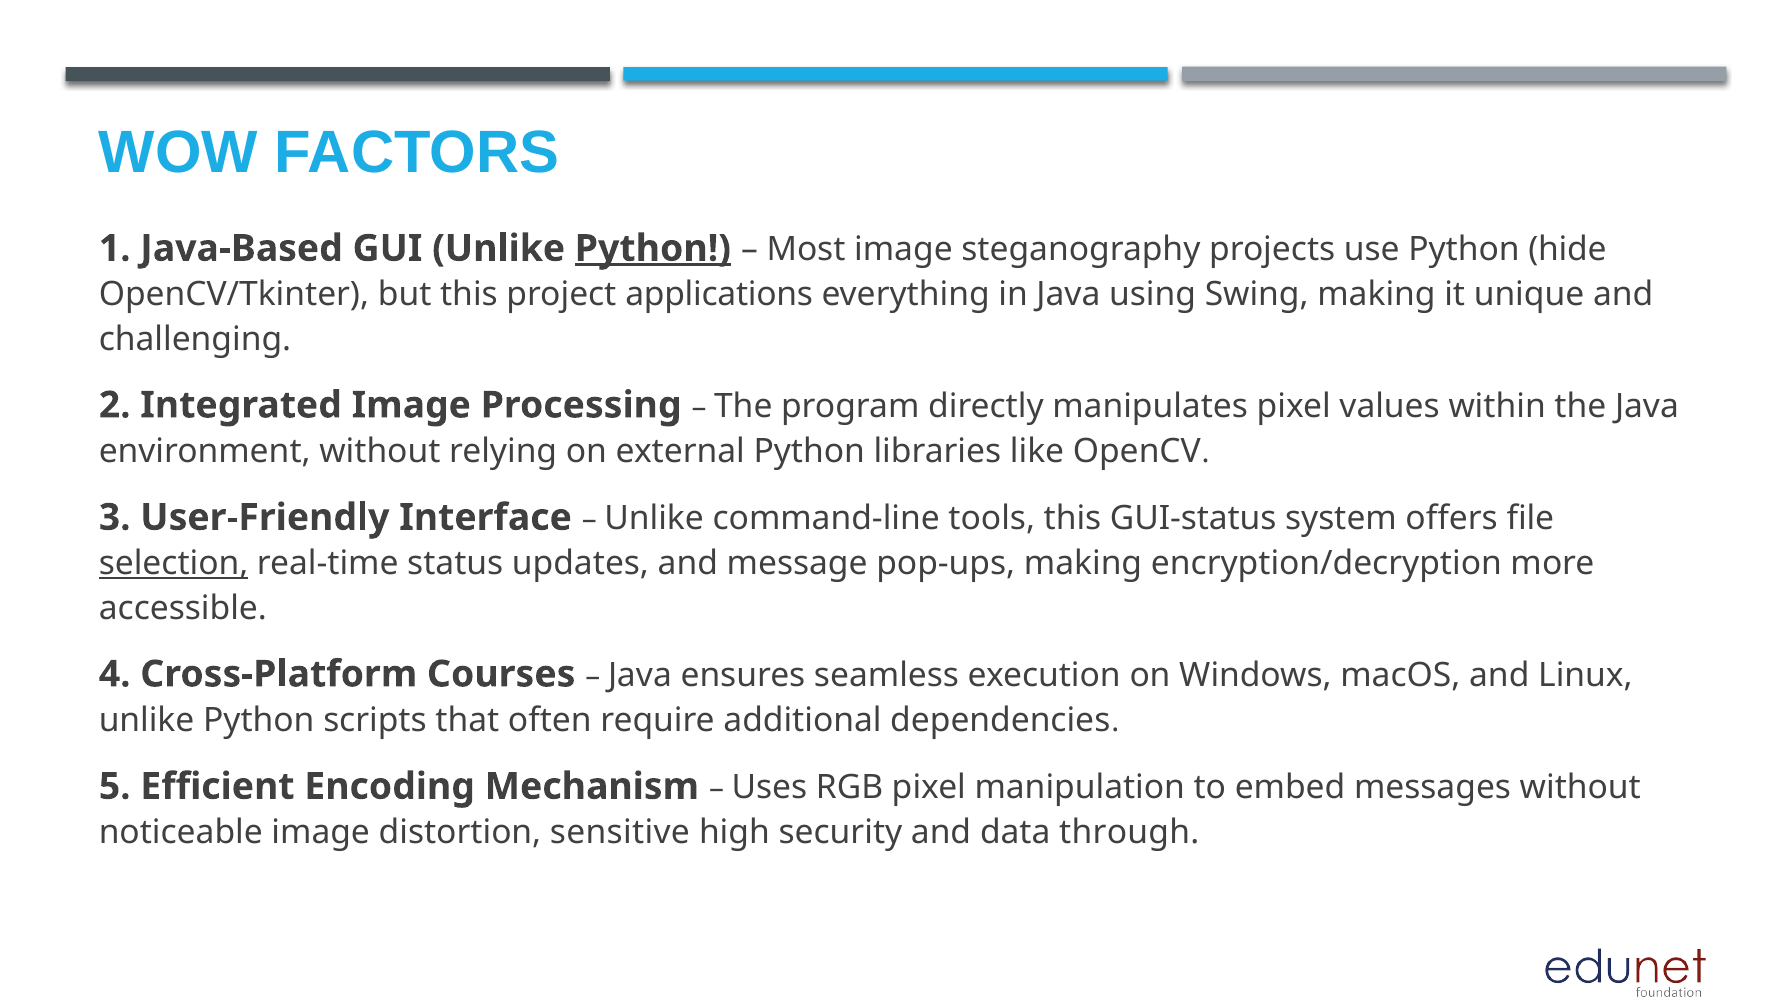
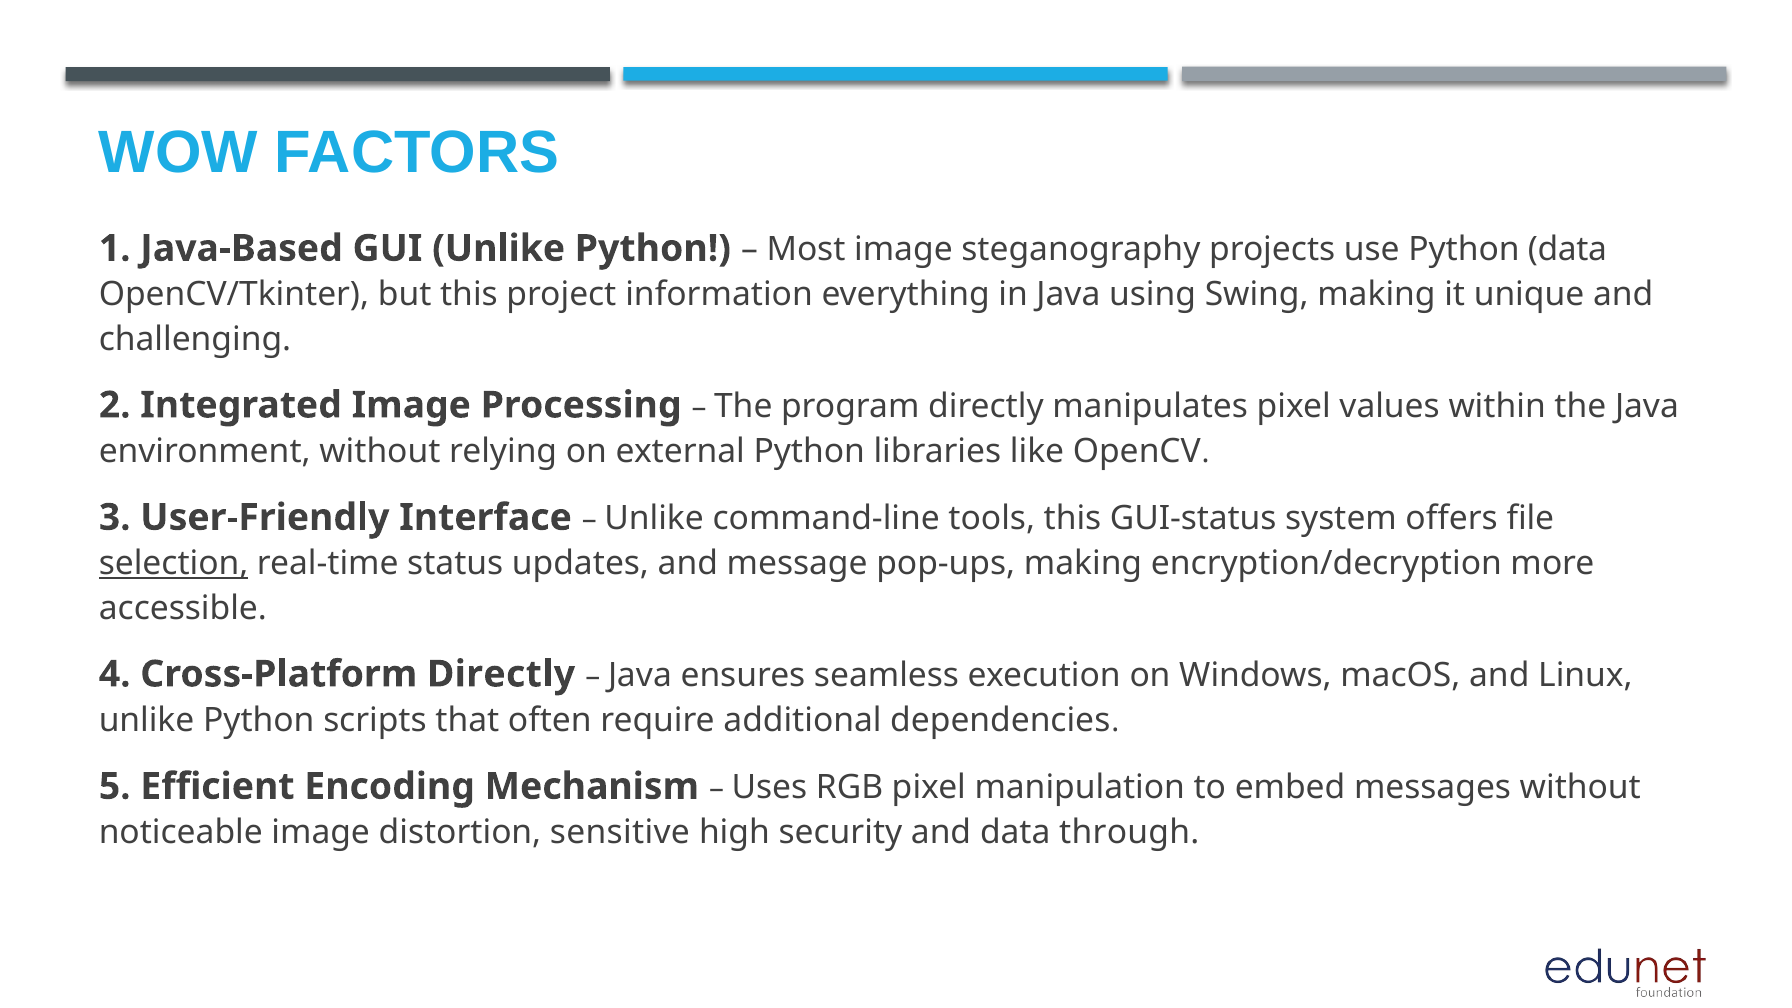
Python underline: present -> none (653, 248)
Python hide: hide -> data (1567, 250)
applications: applications -> information (719, 295)
Cross-Platform Courses: Courses -> Directly (501, 674)
